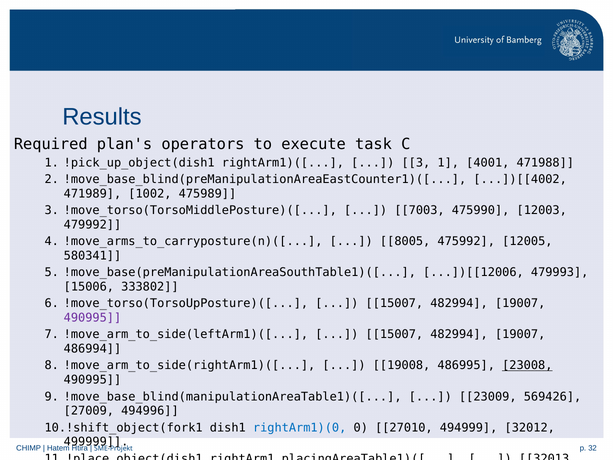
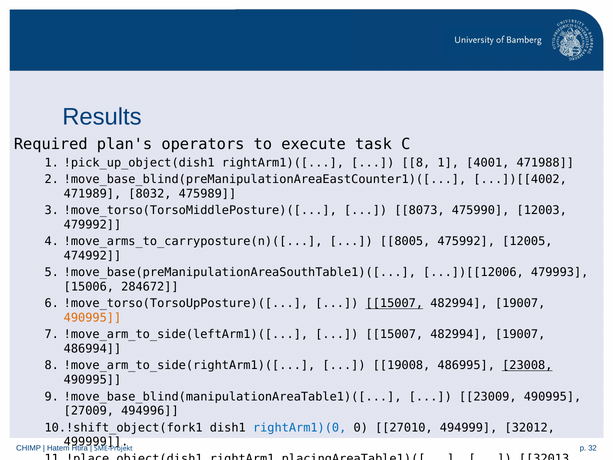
3: 3 -> 8 (416, 163)
1002: 1002 -> 8032 (150, 194)
7003: 7003 -> 8073 (420, 210)
580341: 580341 -> 474992 (92, 256)
333802: 333802 -> 284672 (150, 287)
15007 underline: none -> present (394, 303)
490995 colour: purple -> orange (92, 318)
23009 569426: 569426 -> 490995 (553, 396)
